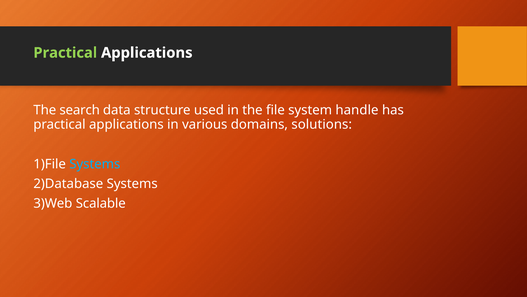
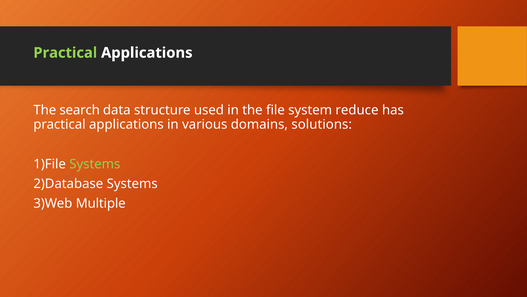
handle: handle -> reduce (357, 110)
Systems colour: light blue -> light green (95, 164)
Scalable: Scalable -> Multiple (101, 203)
